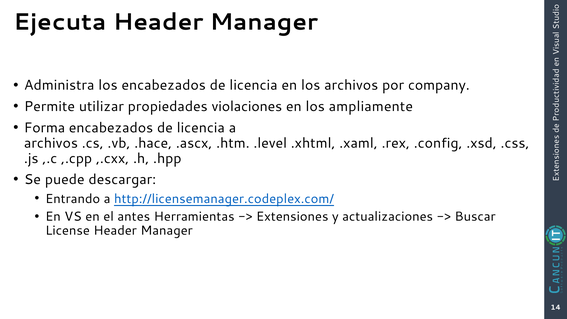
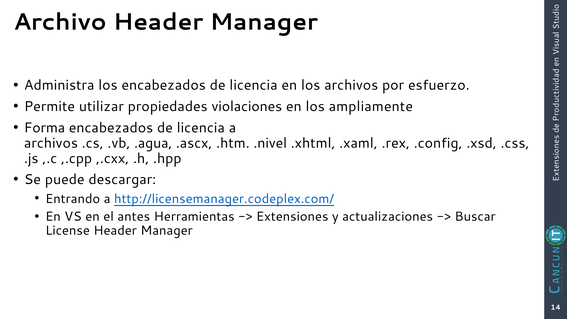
Ejecuta: Ejecuta -> Archivo (60, 22)
company: company -> esfuerzo (439, 85)
.hace: .hace -> .agua (153, 143)
.level: .level -> .nivel (270, 143)
